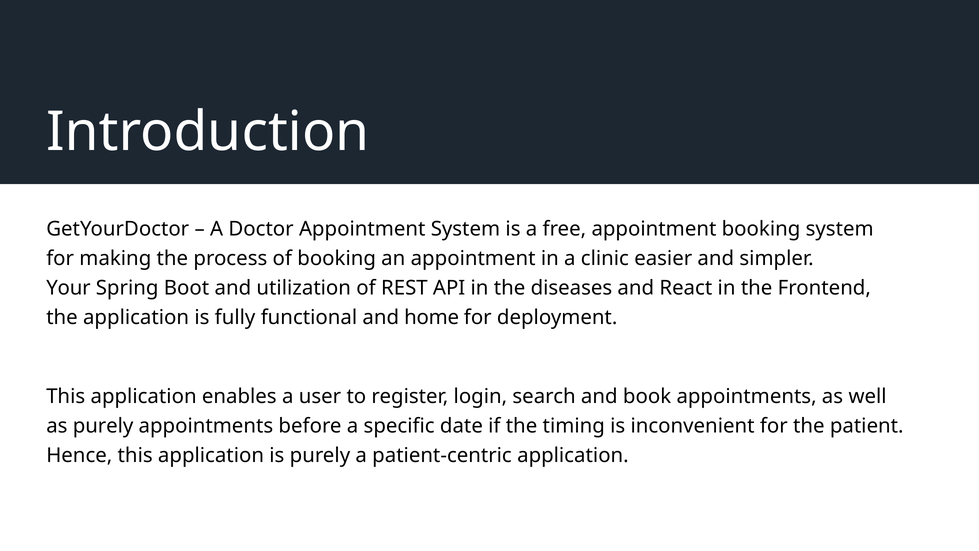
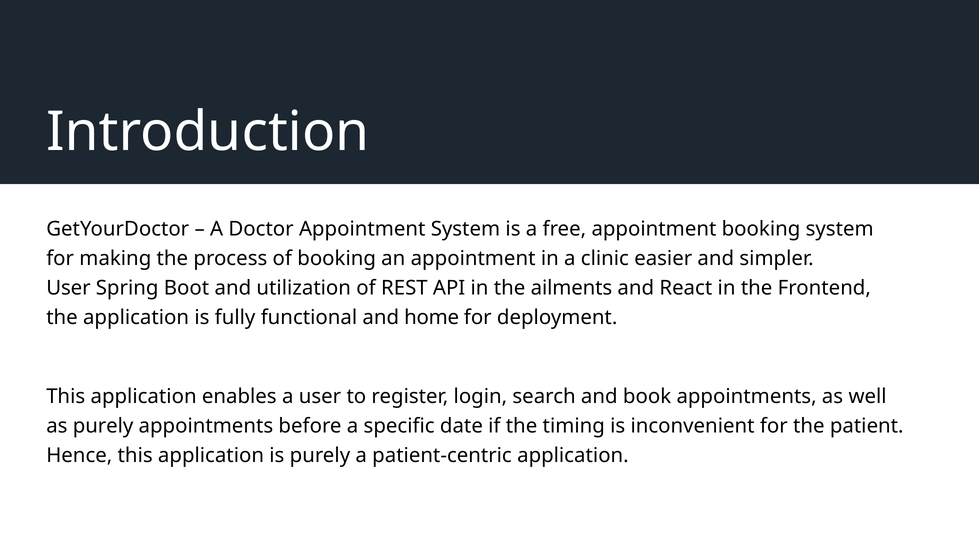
Your: Your -> User (68, 288)
diseases: diseases -> ailments (571, 288)
